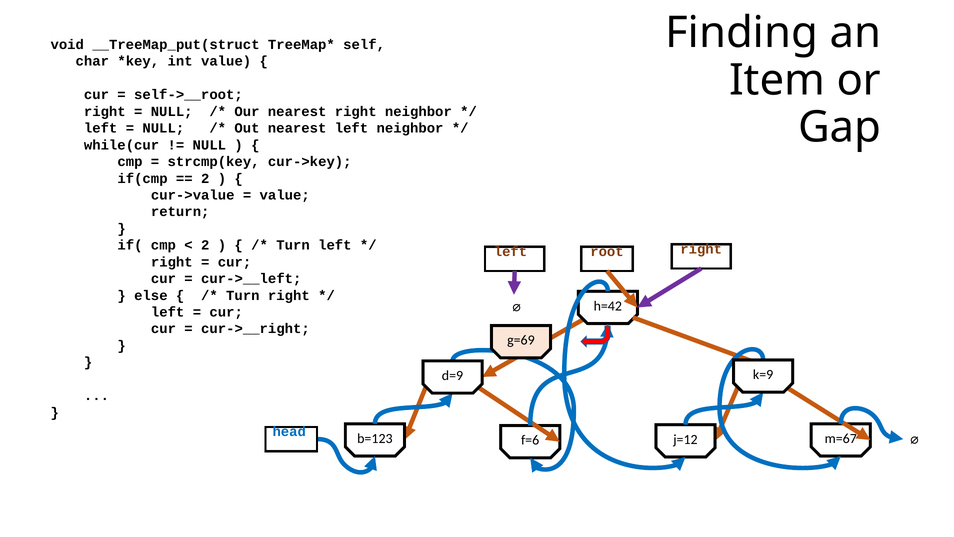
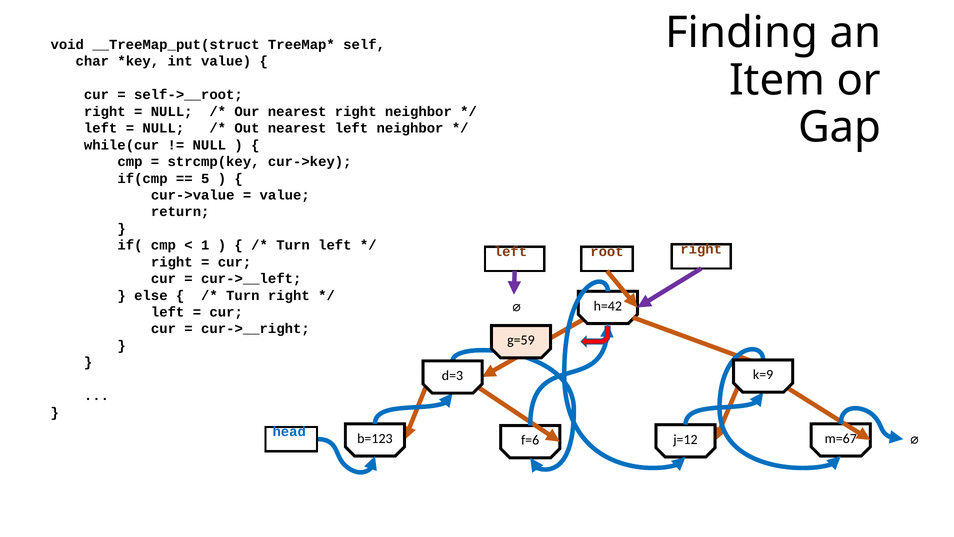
2: 2 -> 5 (205, 178)
2: 2 -> 1 (205, 245)
g=69: g=69 -> g=59 (521, 340)
d=9: d=9 -> d=3 (452, 375)
